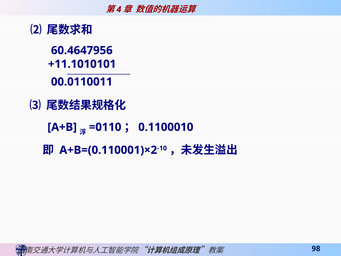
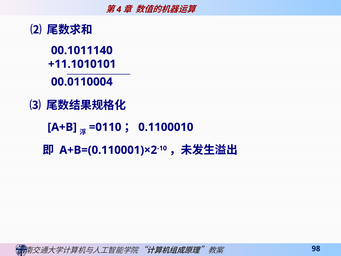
60.4647956: 60.4647956 -> 00.1011140 (82, 50)
00.0110011: 00.0110011 -> 00.0110004 (82, 82)
